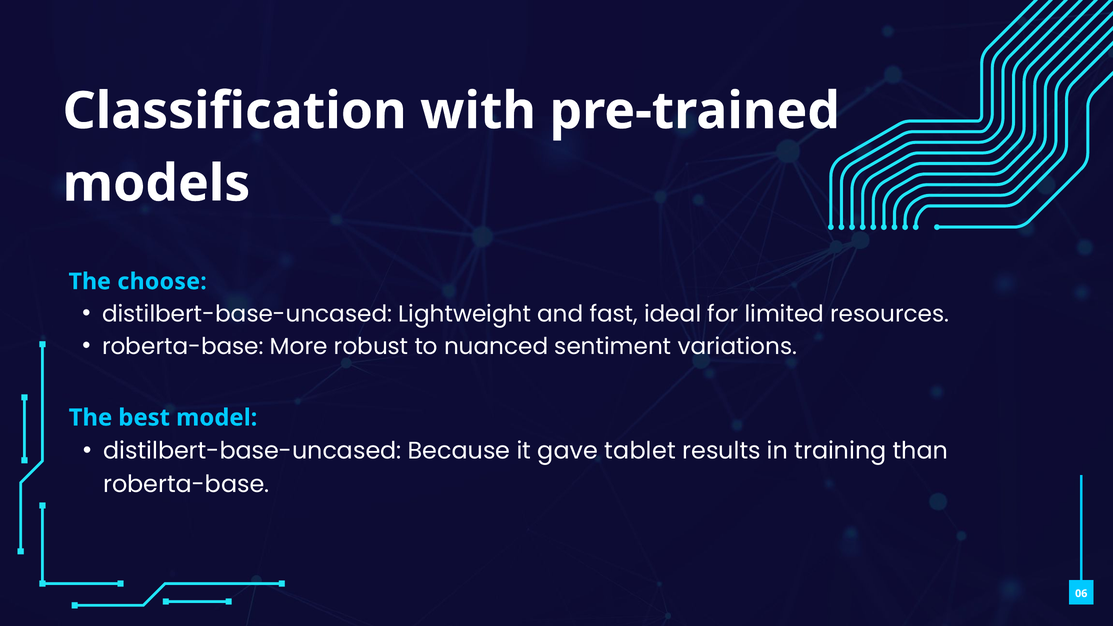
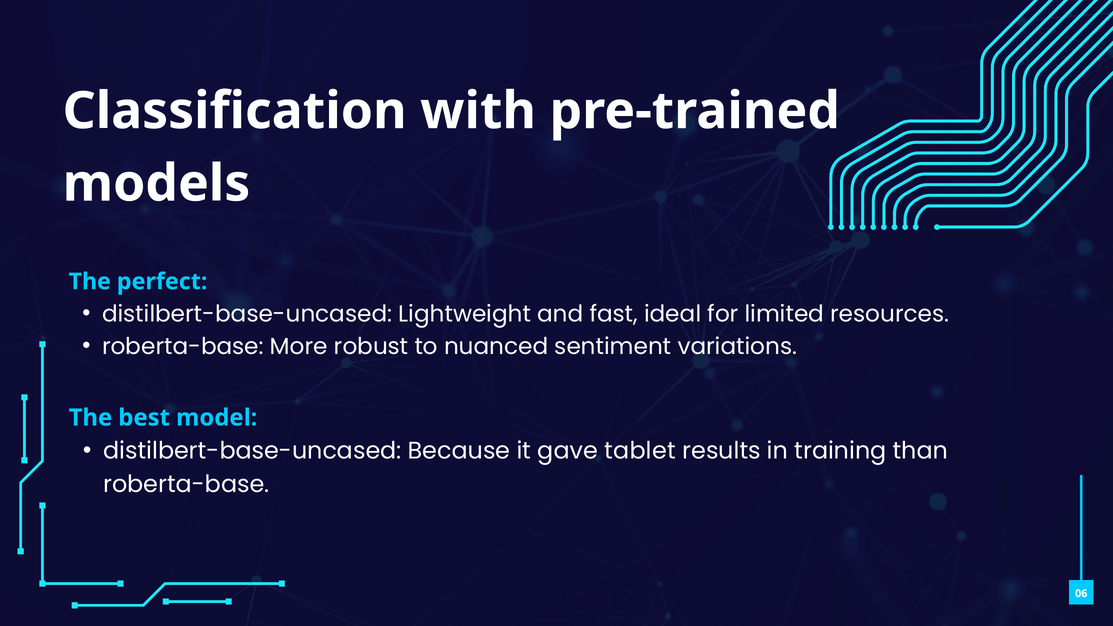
choose: choose -> perfect (162, 282)
